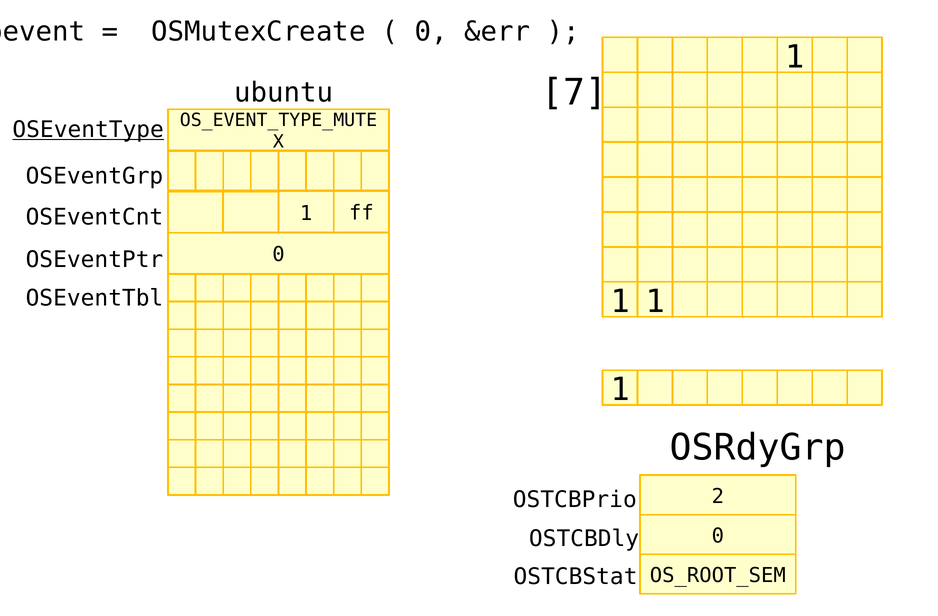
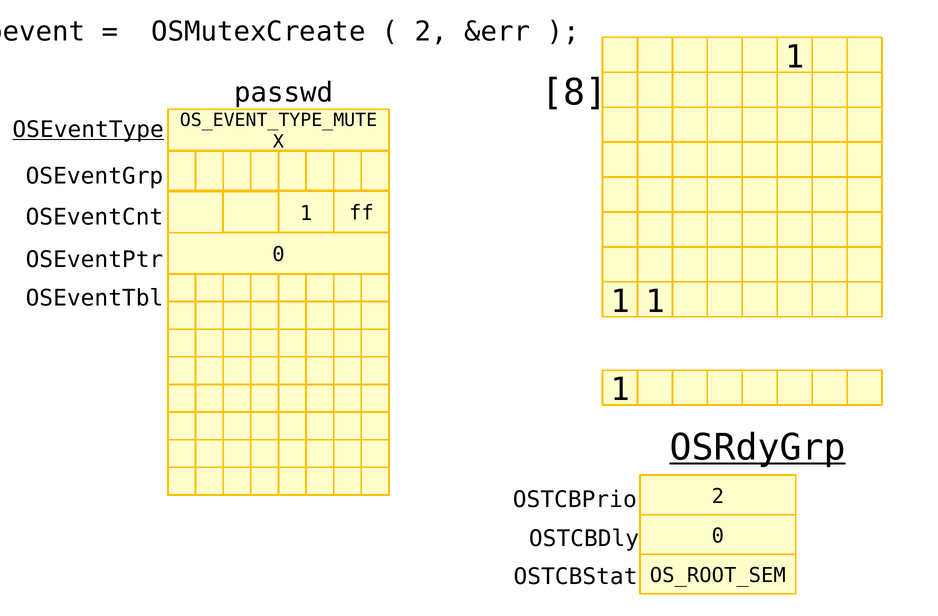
0: 0 -> 2 (431, 32)
7: 7 -> 8 (574, 93)
ubuntu: ubuntu -> passwd (284, 93)
OSRdyGrp underline: none -> present (758, 448)
